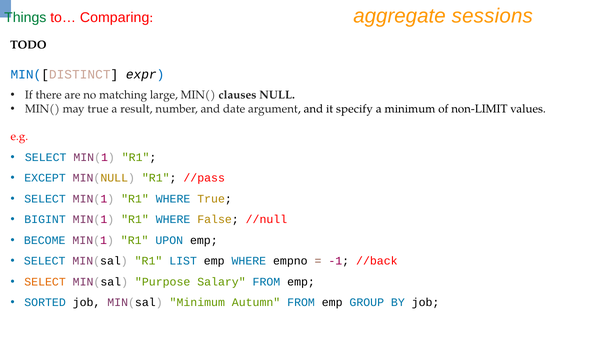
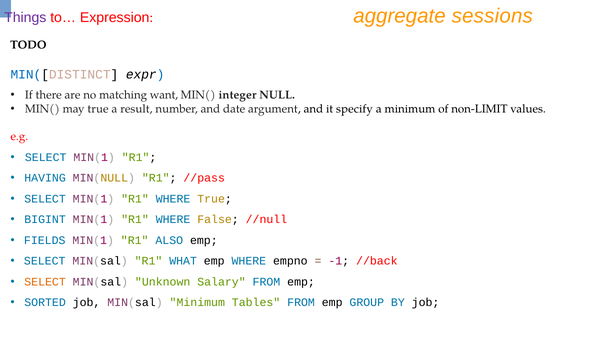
Things colour: green -> purple (25, 18)
Comparing: Comparing -> Expression (115, 18)
large: large -> want (164, 95)
clauses: clauses -> integer (237, 95)
EXCEPT: EXCEPT -> HAVING (45, 178)
BECOME: BECOME -> FIELDS (45, 240)
UPON: UPON -> ALSO (169, 240)
LIST: LIST -> WHAT (183, 261)
Purpose: Purpose -> Unknown (163, 282)
Autumn: Autumn -> Tables (256, 303)
